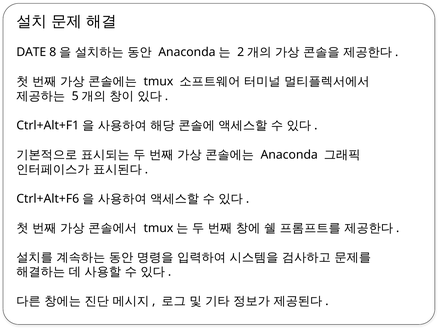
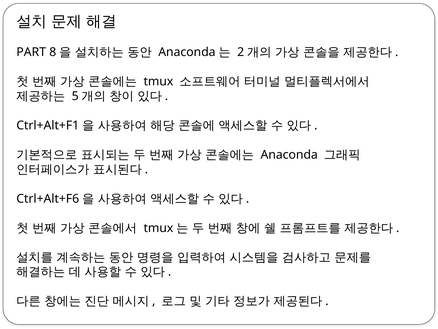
DATE: DATE -> PART (31, 52)
